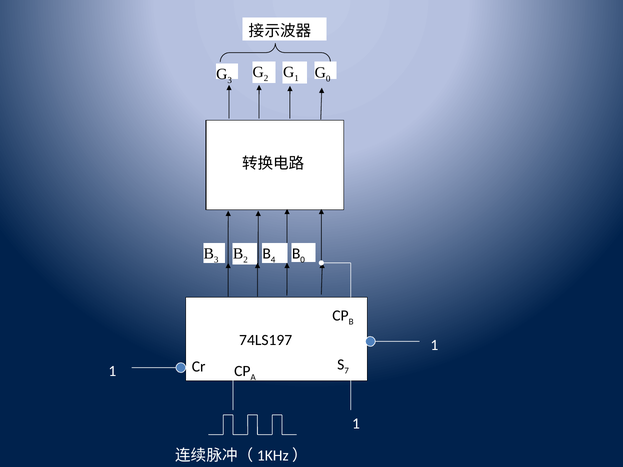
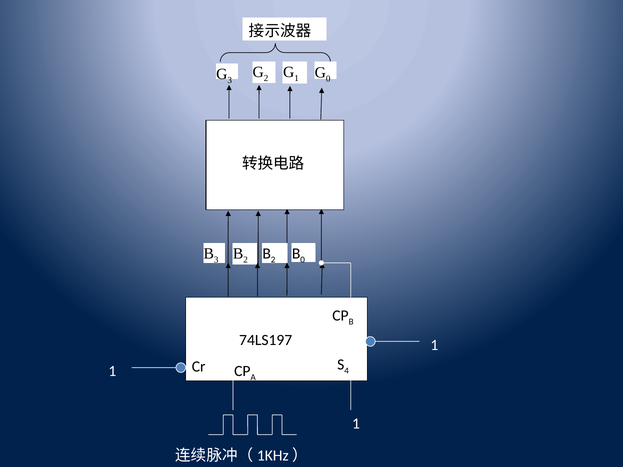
4: 4 -> 2 (273, 260)
7: 7 -> 4 (347, 371)
